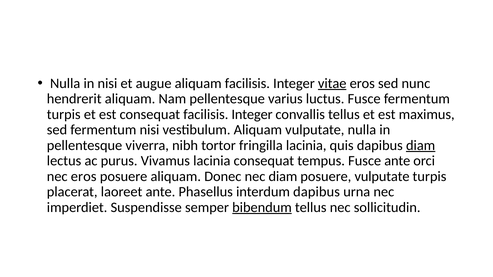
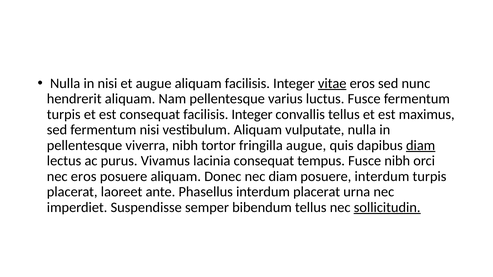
fringilla lacinia: lacinia -> augue (306, 145)
Fusce ante: ante -> nibh (397, 161)
posuere vulputate: vulputate -> interdum (382, 177)
interdum dapibus: dapibus -> placerat (317, 192)
bibendum underline: present -> none (262, 208)
sollicitudin underline: none -> present (387, 208)
